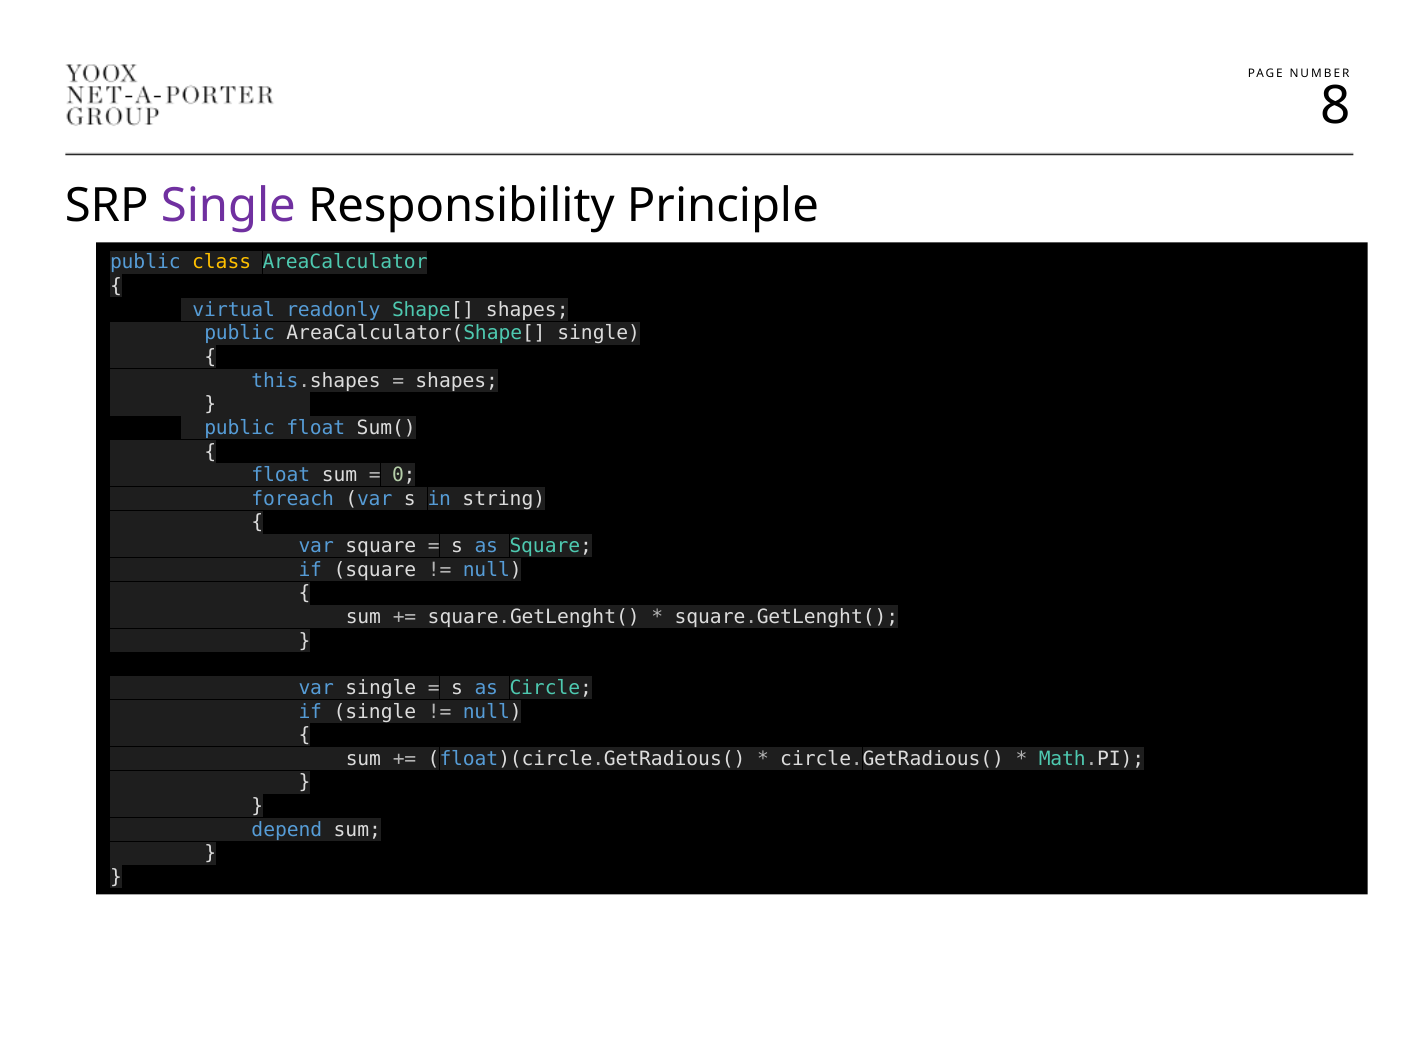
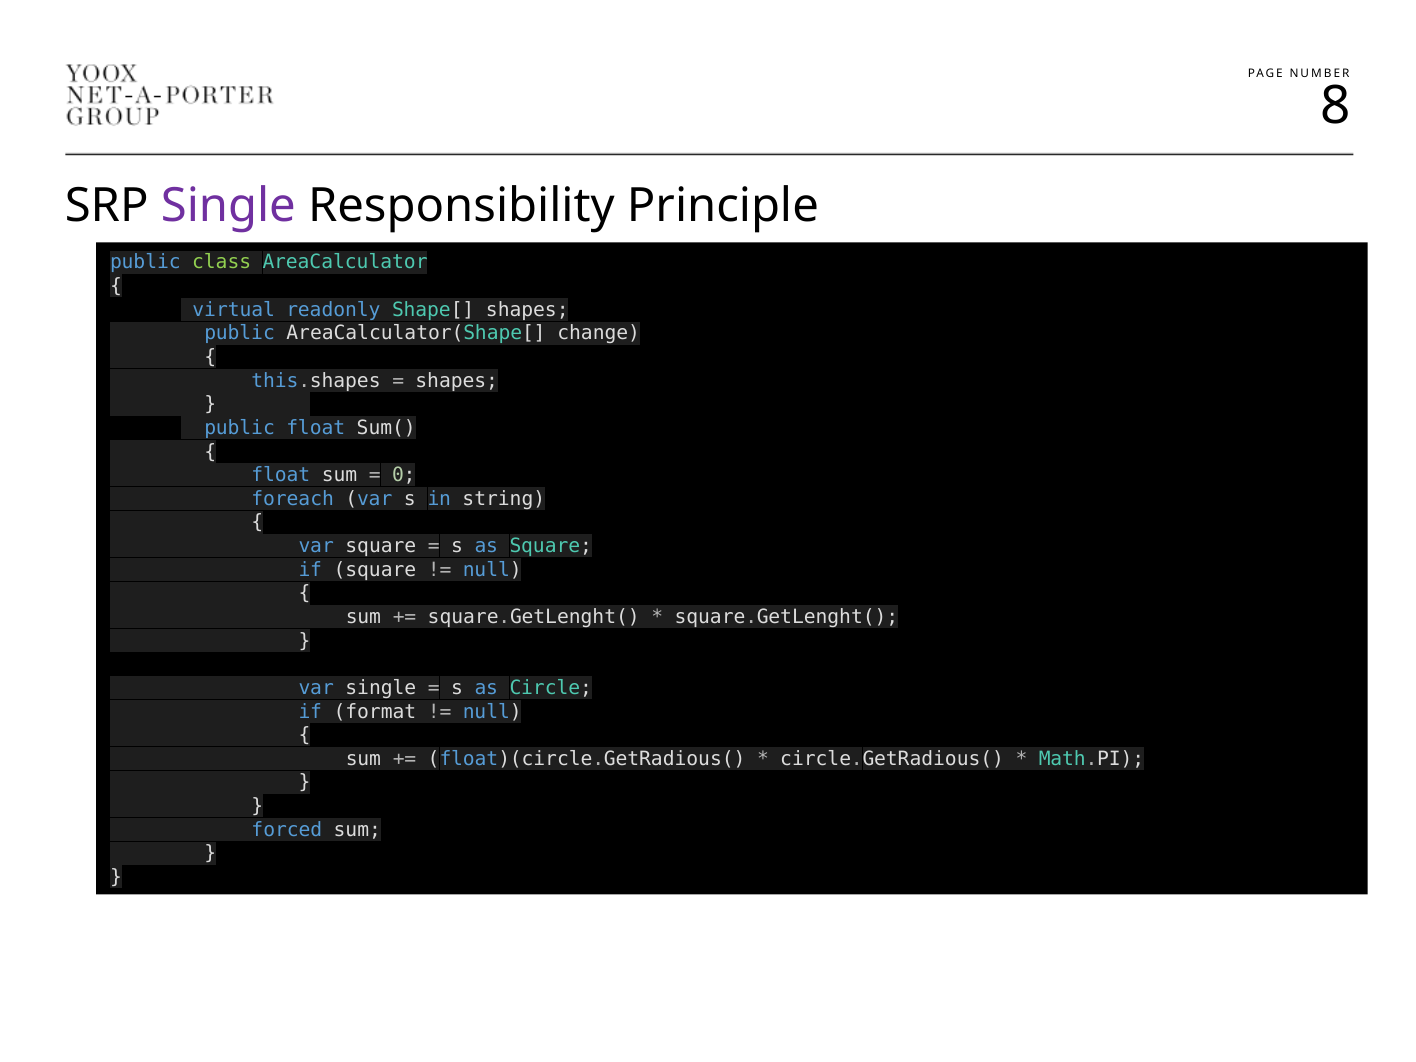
class colour: yellow -> light green (222, 262)
AreaCalculator(Shape[ single: single -> change (599, 333)
if single: single -> format (375, 712)
depend: depend -> forced (287, 830)
